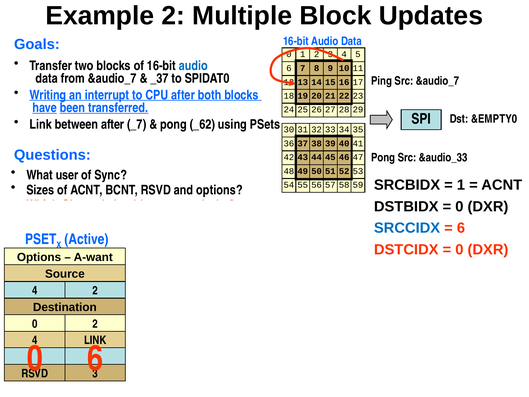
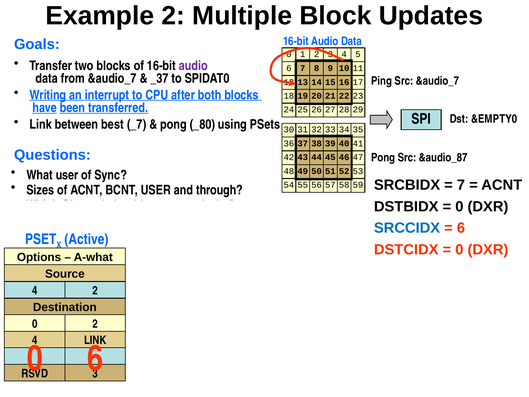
audio colour: blue -> purple (193, 66)
between after: after -> best (113, 124)
_62: _62 -> _80 (202, 124)
&audio_33: &audio_33 -> &audio_87 (443, 158)
1: 1 -> 7 (461, 185)
BCNT RSVD: RSVD -> USER (156, 190)
and options: options -> through (220, 190)
A-want: A-want -> A-what (93, 257)
